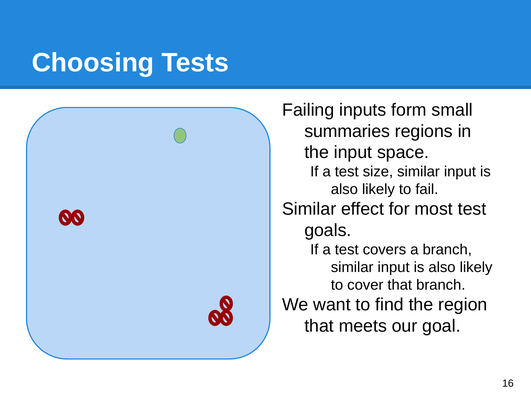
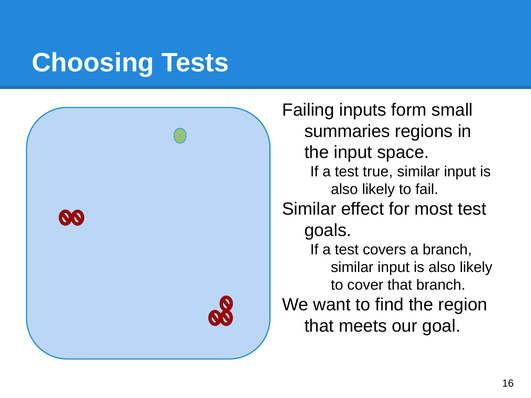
size: size -> true (378, 172)
